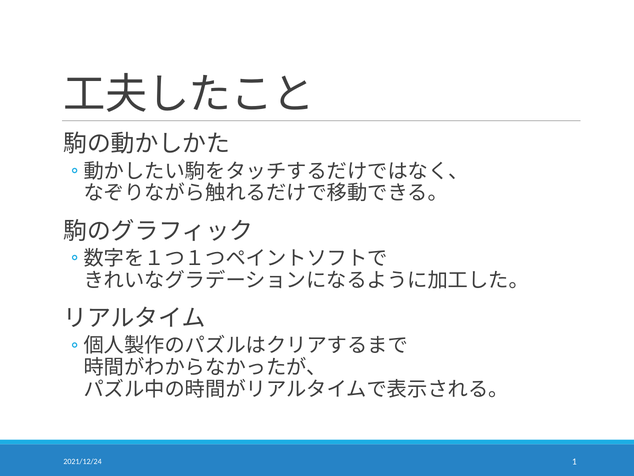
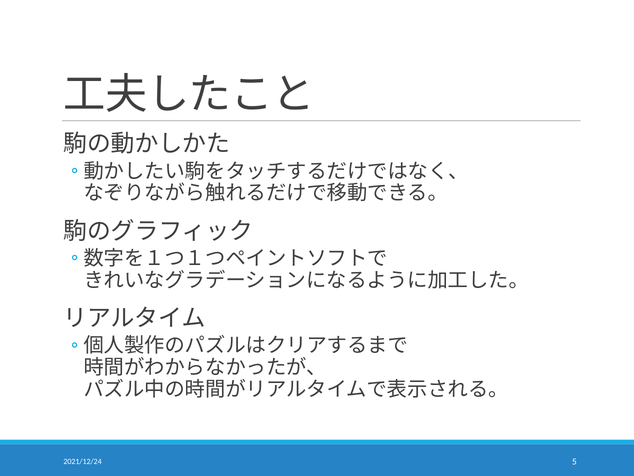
1: 1 -> 5 (574, 461)
